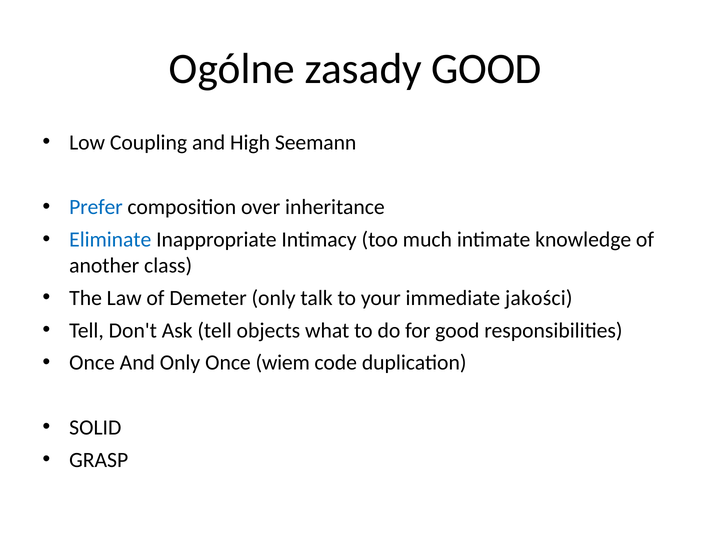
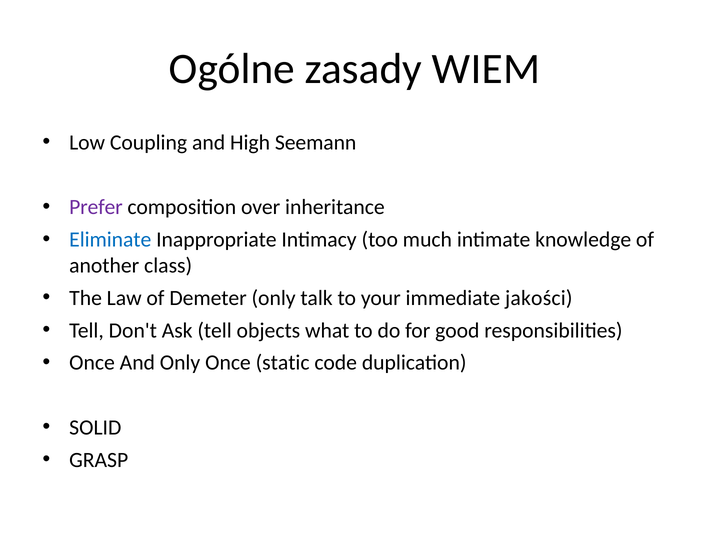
zasady GOOD: GOOD -> WIEM (486, 69)
Prefer colour: blue -> purple (96, 207)
wiem: wiem -> static (283, 362)
